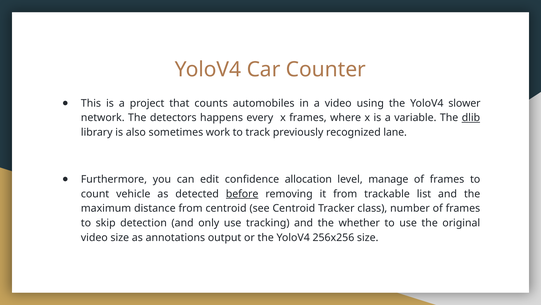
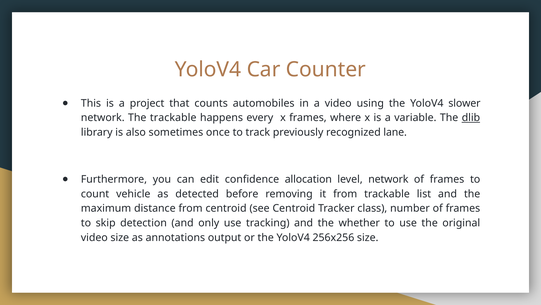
The detectors: detectors -> trackable (173, 117)
work: work -> once (218, 132)
level manage: manage -> network (388, 179)
before underline: present -> none (242, 194)
